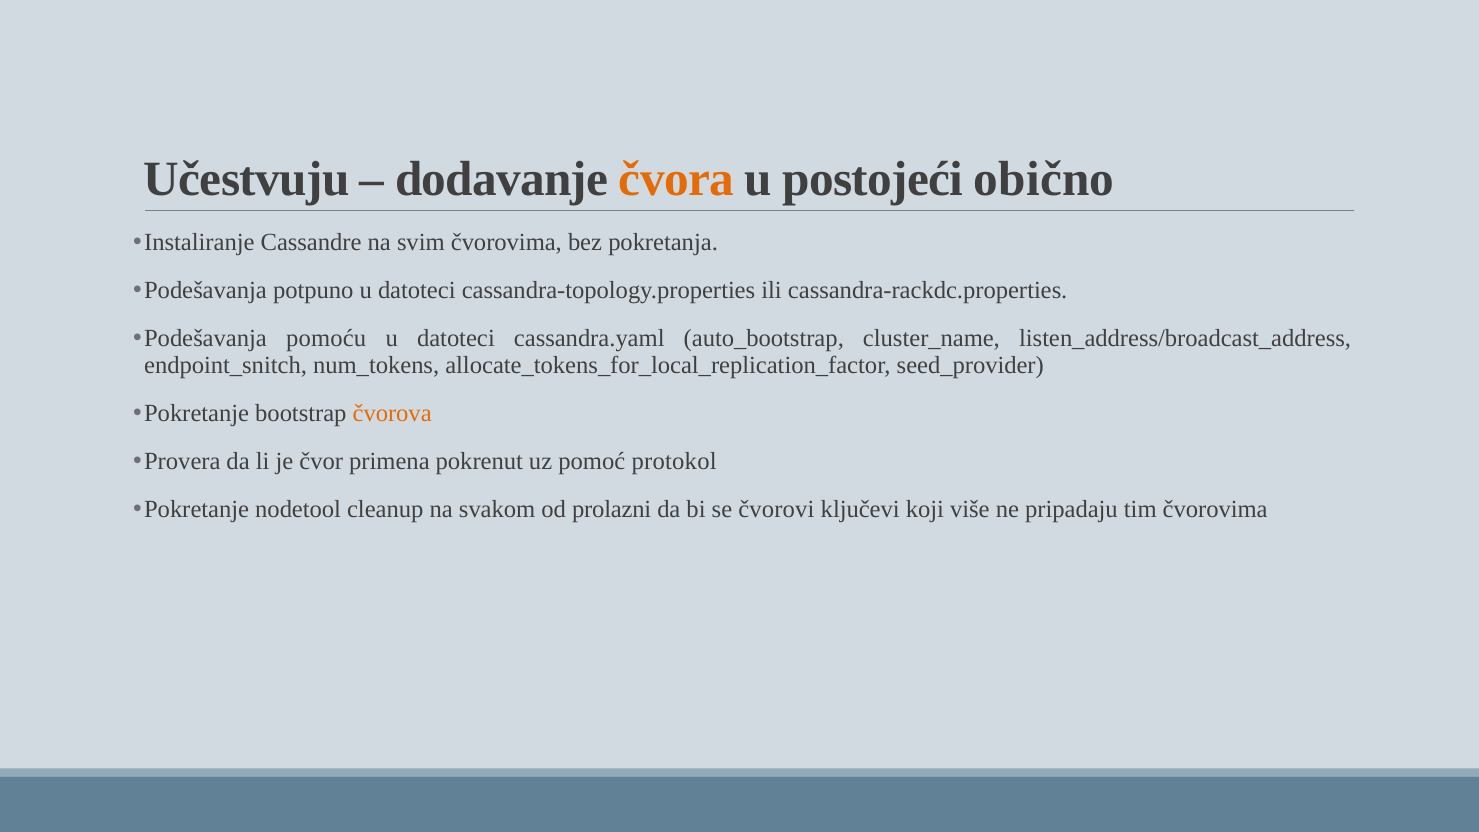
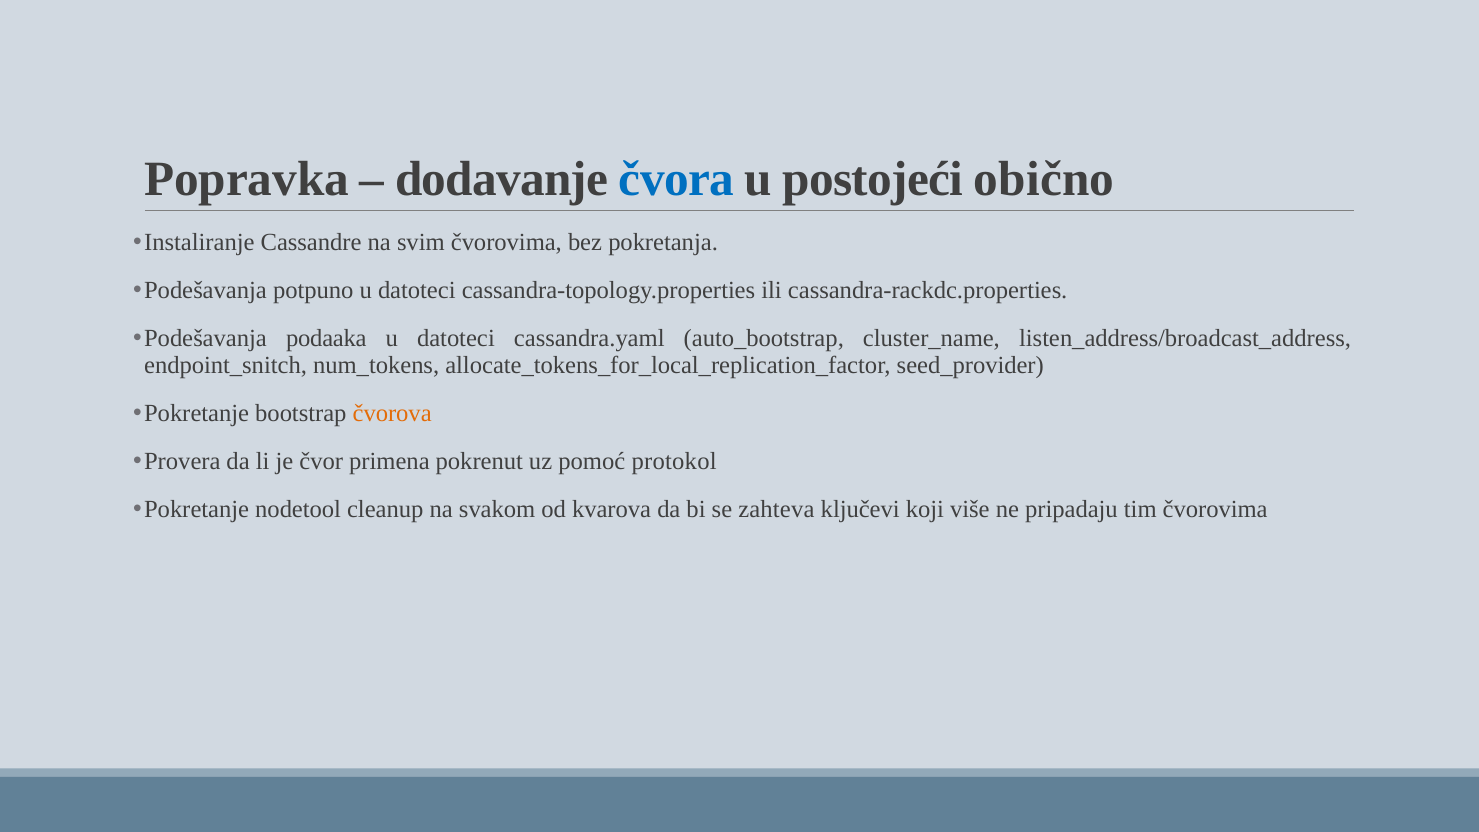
Učestvuju: Učestvuju -> Popravka (247, 179)
čvora colour: orange -> blue (677, 179)
pomoću: pomoću -> podaaka (326, 339)
prolazni: prolazni -> kvarova (612, 510)
čvorovi: čvorovi -> zahteva (776, 510)
